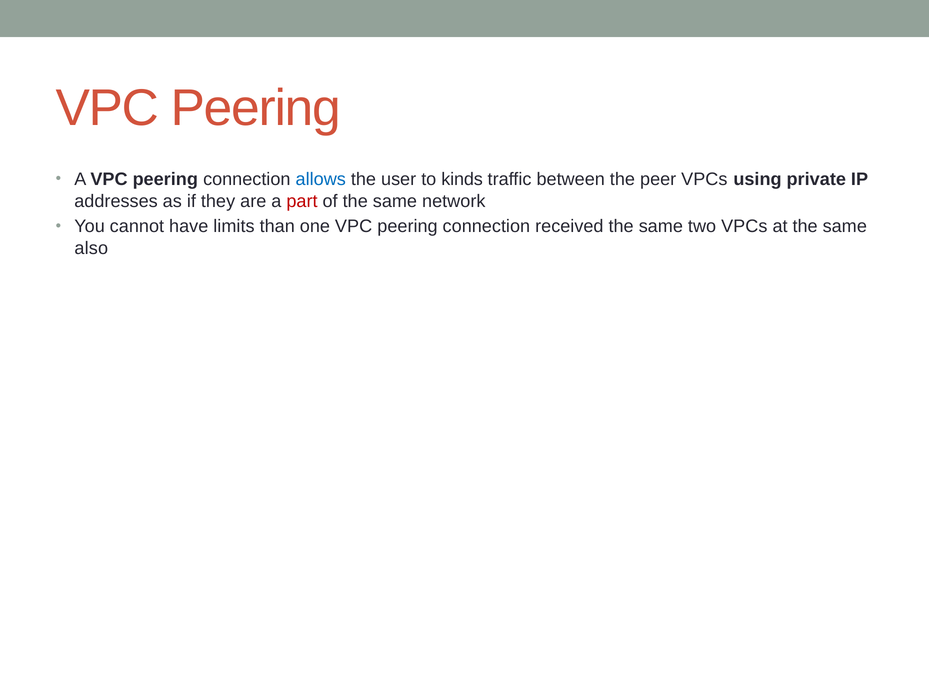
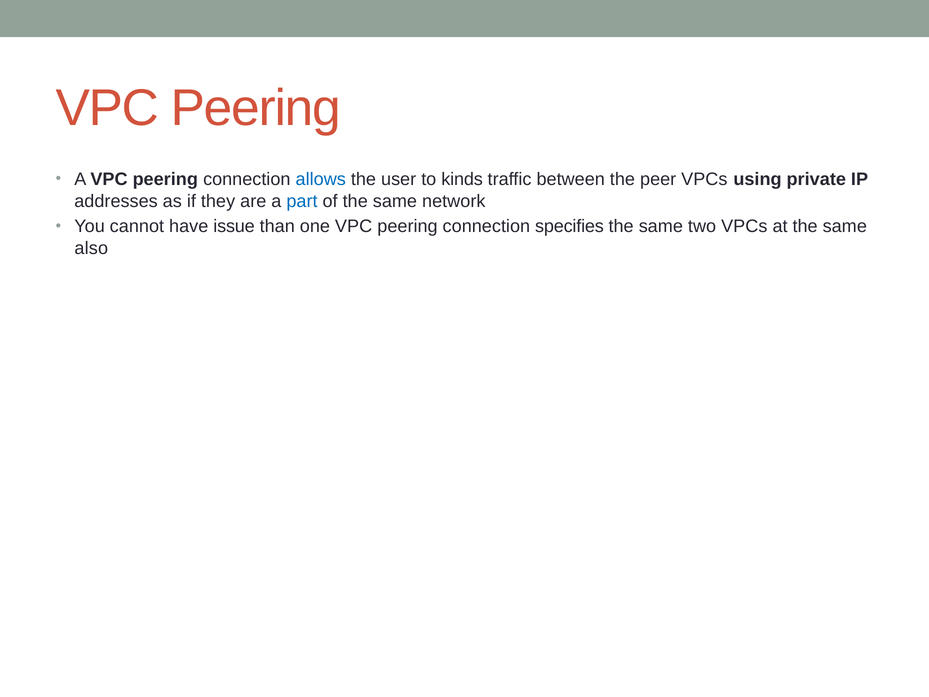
part colour: red -> blue (302, 201)
limits: limits -> issue (234, 226)
received: received -> specifies (569, 226)
